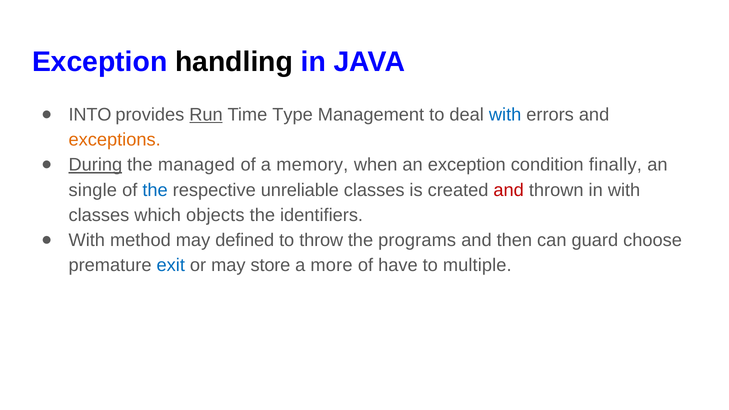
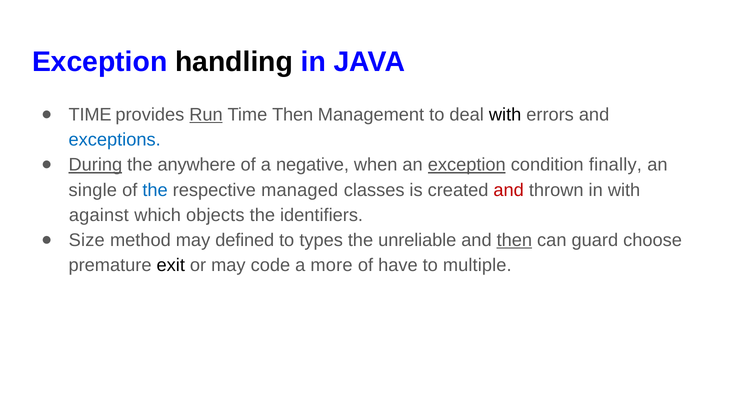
INTO: INTO -> TIME (90, 115)
Time Type: Type -> Then (293, 115)
with colour: blue -> black (505, 115)
exceptions colour: orange -> blue (115, 140)
managed: managed -> anywhere (197, 165)
memory: memory -> negative (312, 165)
exception underline: none -> present (467, 165)
unreliable: unreliable -> managed (300, 190)
classes: classes -> against (99, 215)
With: With -> Size (87, 240)
throw: throw -> types (321, 240)
programs: programs -> unreliable (417, 240)
then underline: none -> present (514, 240)
exit colour: blue -> black (171, 265)
store: store -> code (270, 265)
